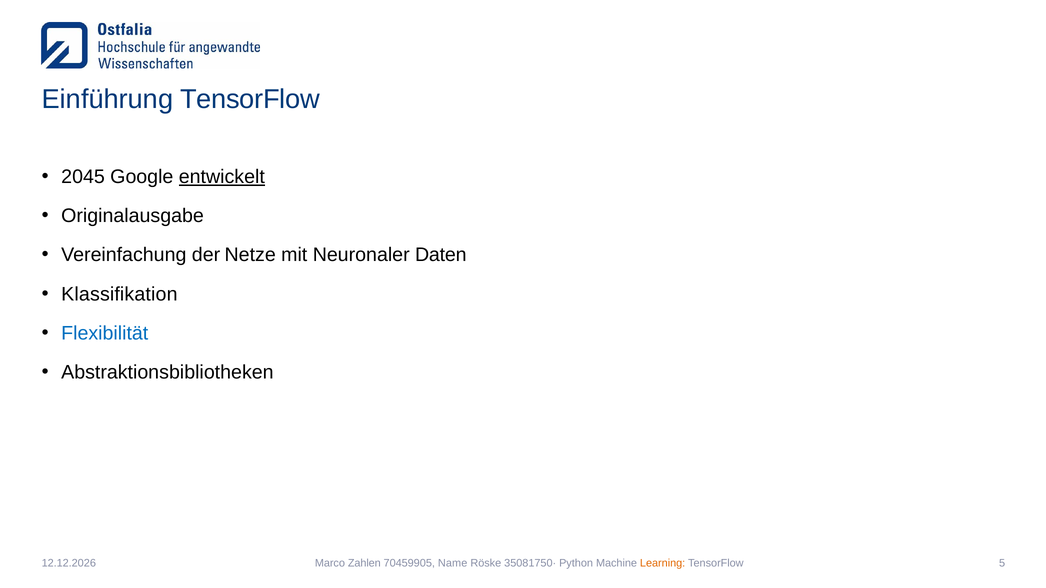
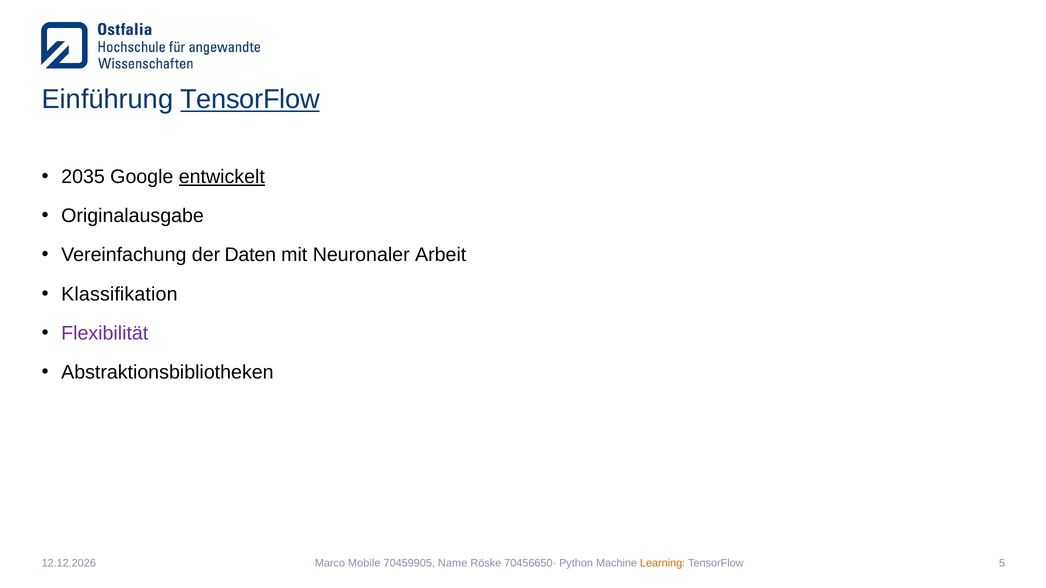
TensorFlow underline: none -> present (250, 100)
2045: 2045 -> 2035 (83, 177)
Netze: Netze -> Daten (250, 255)
Daten: Daten -> Arbeit (441, 255)
Flexibilität colour: blue -> purple (105, 333)
Zahlen: Zahlen -> Mobile (364, 563)
35081750·: 35081750· -> 70456650· (530, 563)
